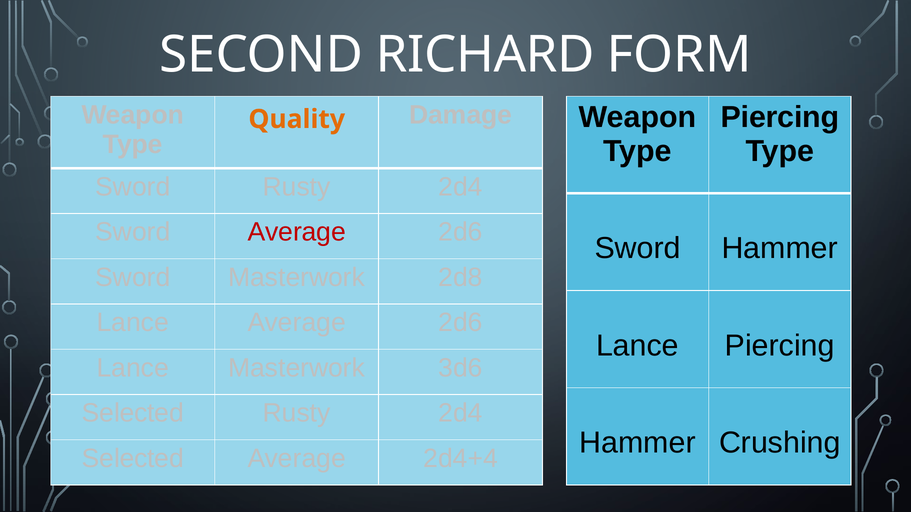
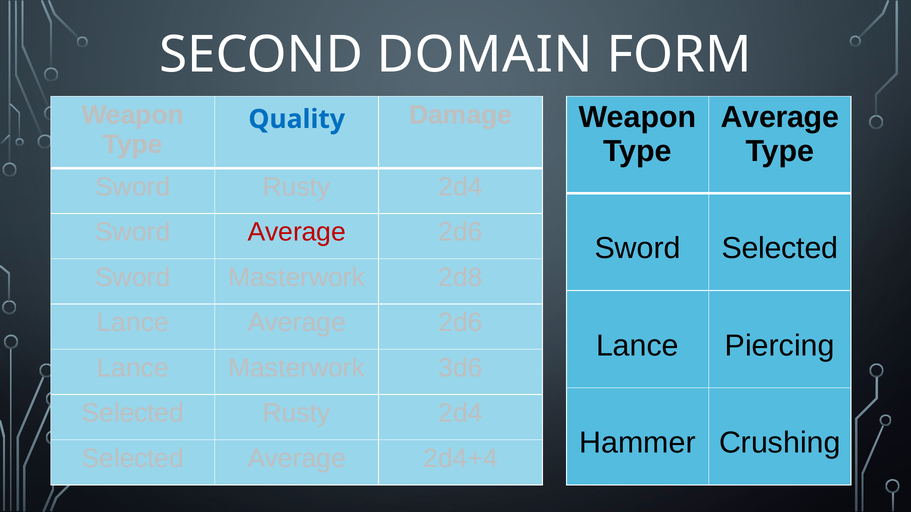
RICHARD: RICHARD -> DOMAIN (485, 55)
Piercing: Piercing -> Average (780, 117)
Quality colour: orange -> blue (297, 119)
Sword Hammer: Hammer -> Selected (780, 249)
